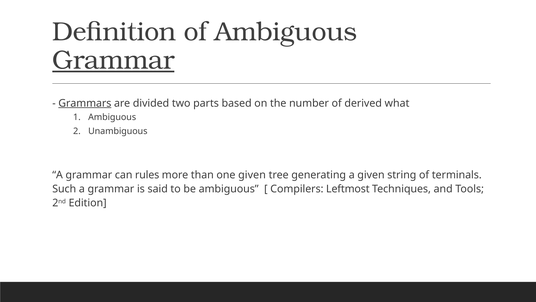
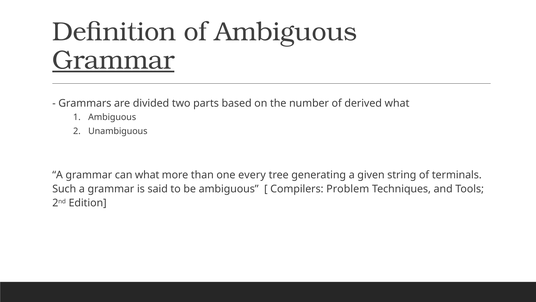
Grammars underline: present -> none (85, 103)
can rules: rules -> what (147, 175)
one given: given -> every (252, 175)
Leftmost: Leftmost -> Problem (348, 189)
